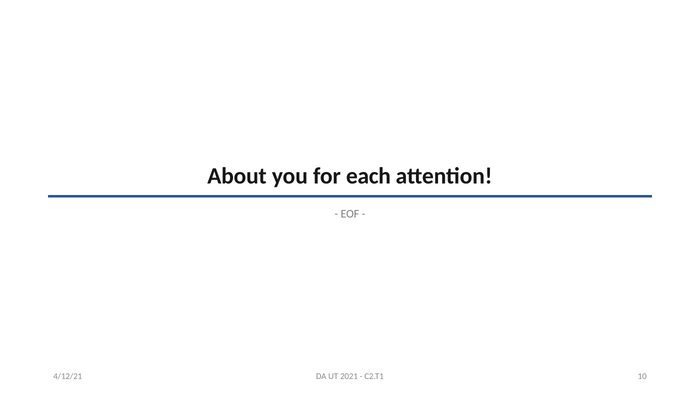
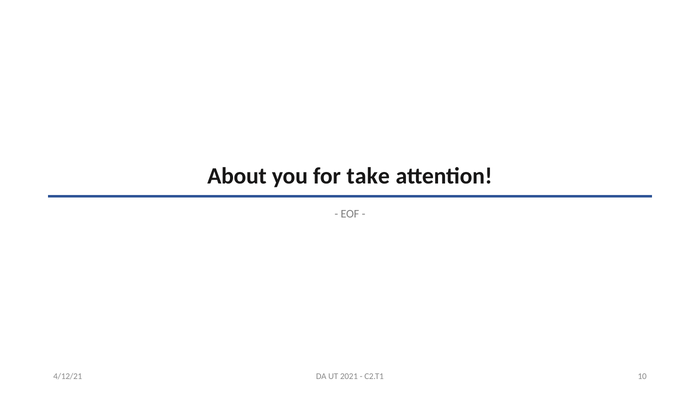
each: each -> take (368, 176)
